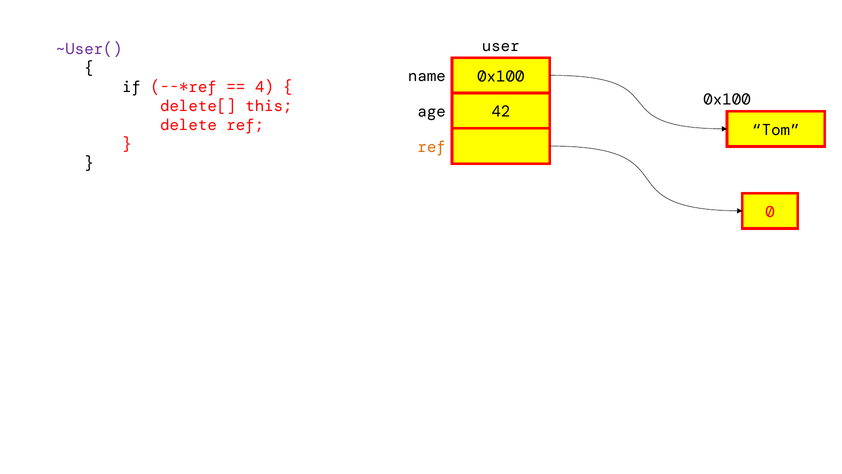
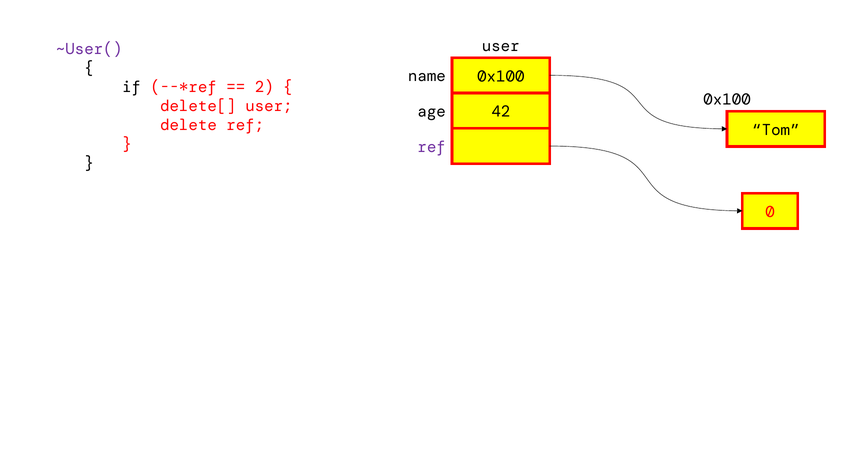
4: 4 -> 2 (264, 87)
delete[ this: this -> user (269, 106)
ref colour: orange -> purple (432, 147)
